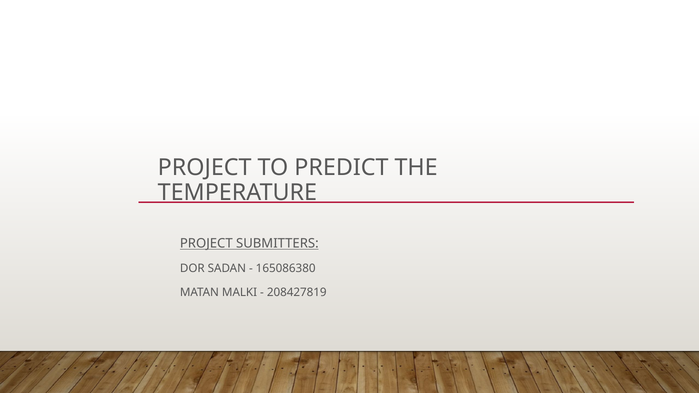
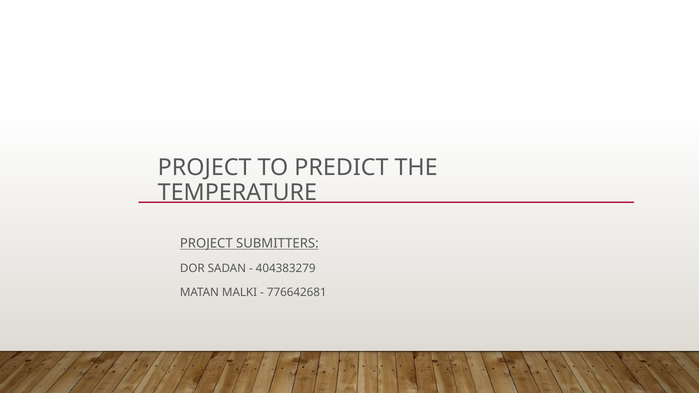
165086380: 165086380 -> 404383279 (286, 268)
208427819: 208427819 -> 776642681 (297, 292)
